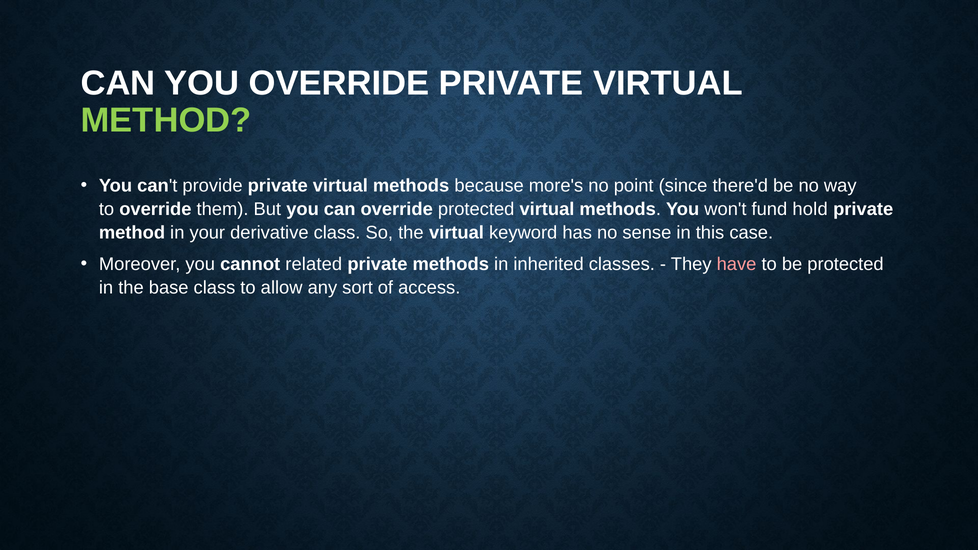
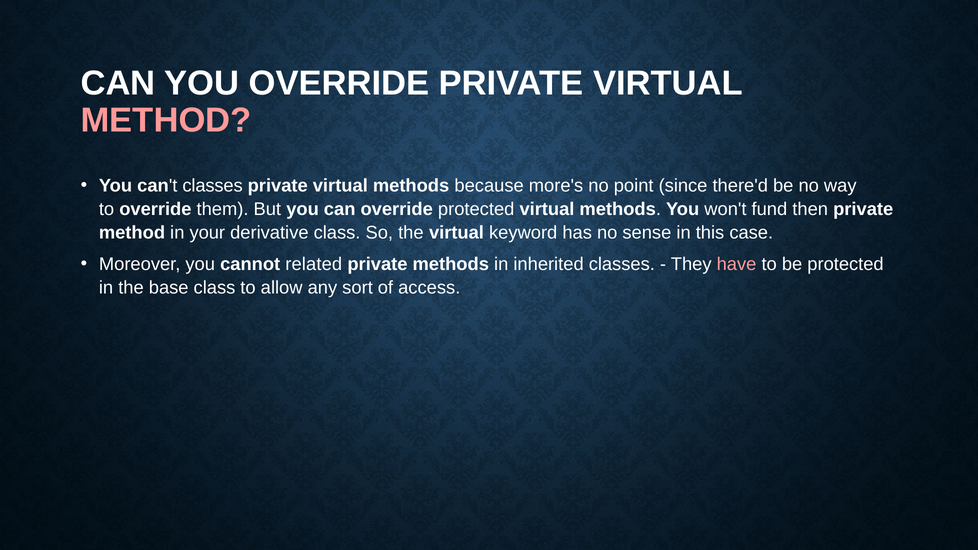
METHOD colour: light green -> pink (166, 121)
can't provide: provide -> classes (213, 186)
hold: hold -> then (810, 209)
